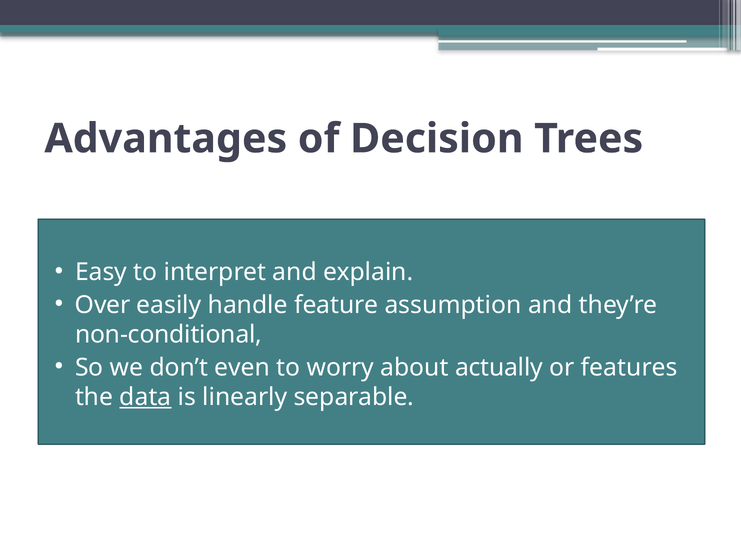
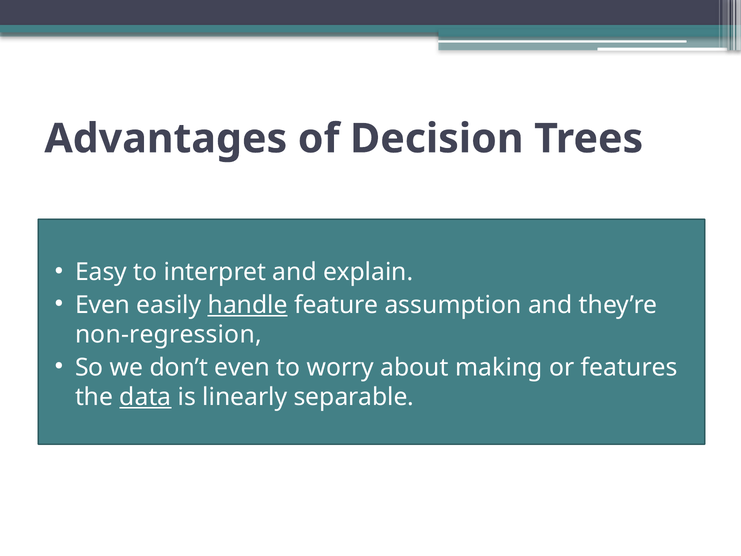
Over: Over -> Even (103, 305)
handle underline: none -> present (248, 305)
non-conditional: non-conditional -> non-regression (168, 335)
actually: actually -> making (499, 367)
